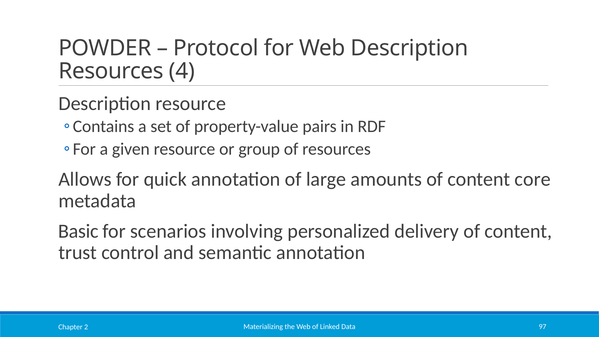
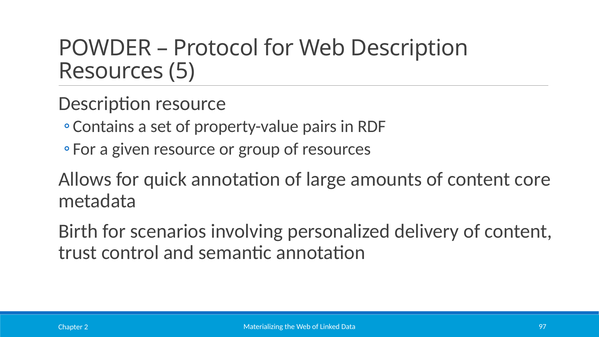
4: 4 -> 5 (182, 71)
Basic: Basic -> Birth (78, 231)
